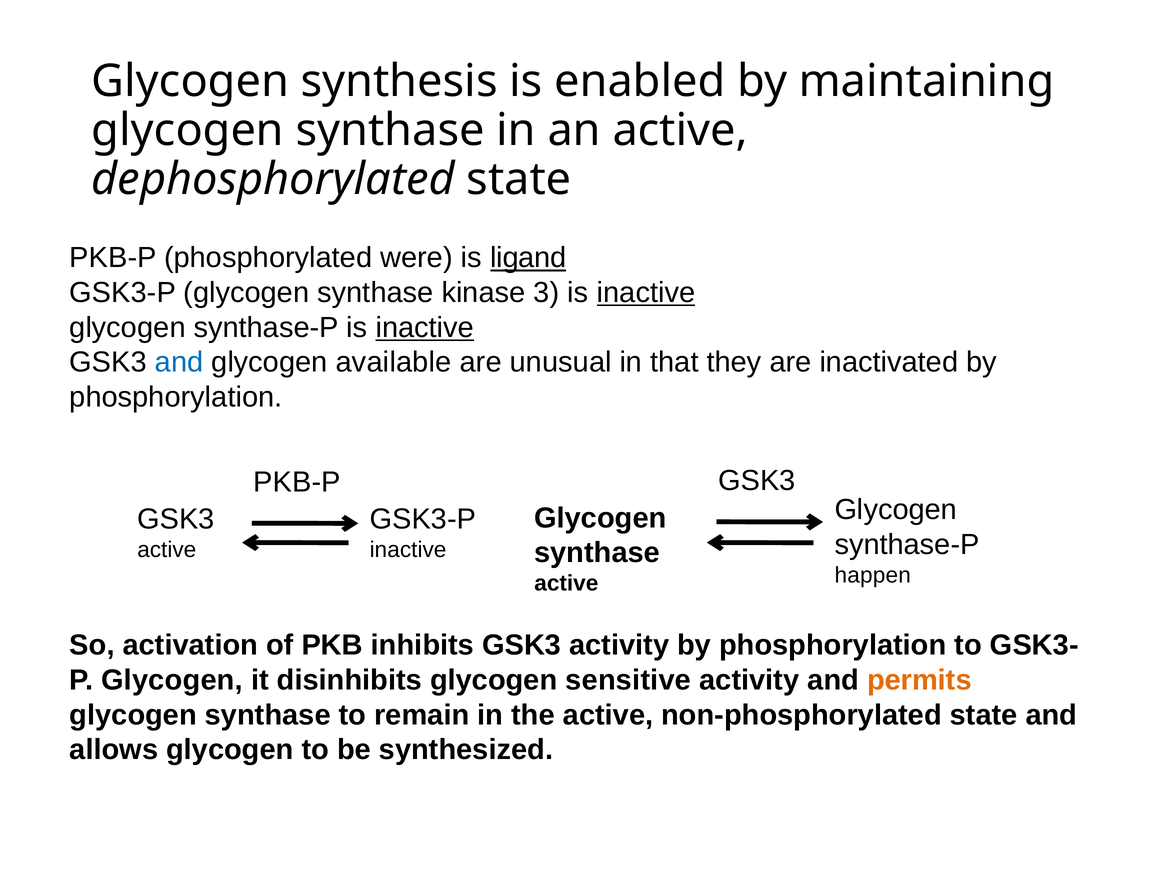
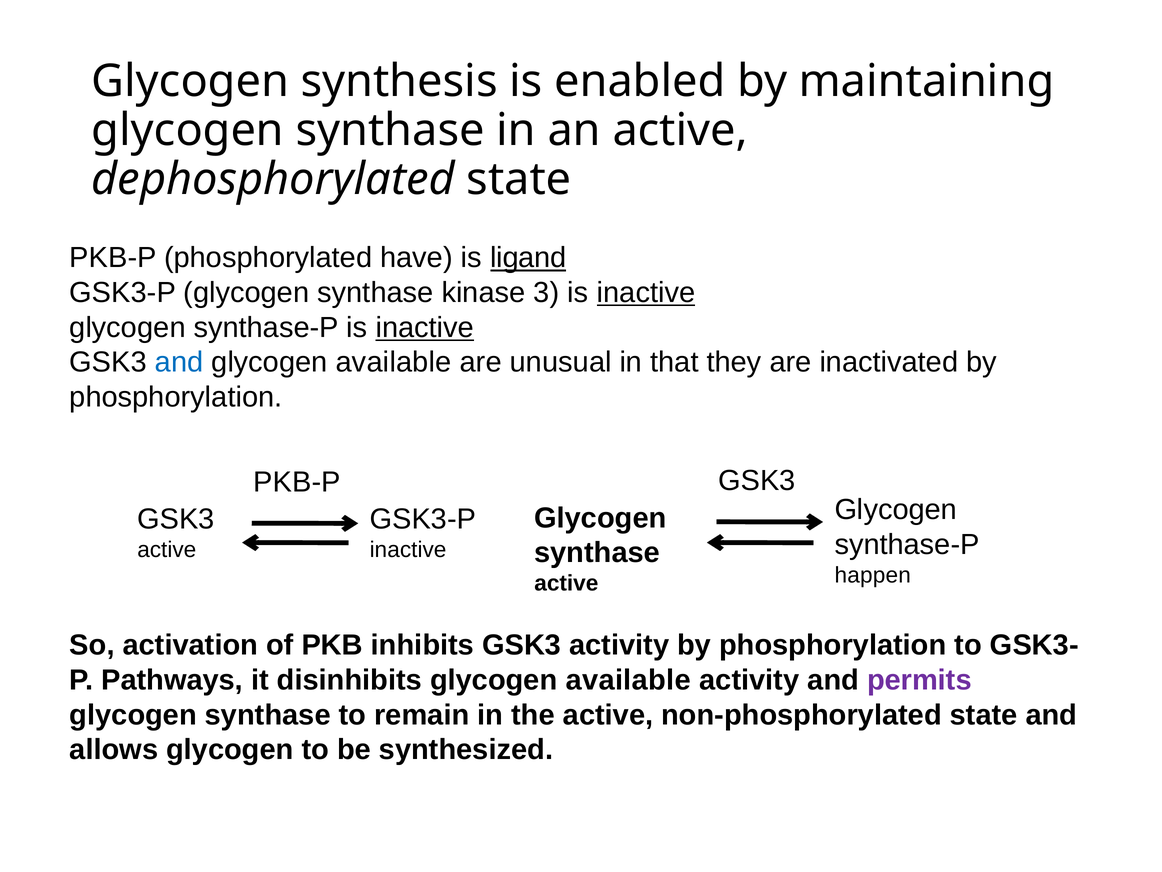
were: were -> have (417, 258)
Glycogen: Glycogen -> Pathways (172, 680)
disinhibits glycogen sensitive: sensitive -> available (628, 680)
permits colour: orange -> purple (919, 680)
